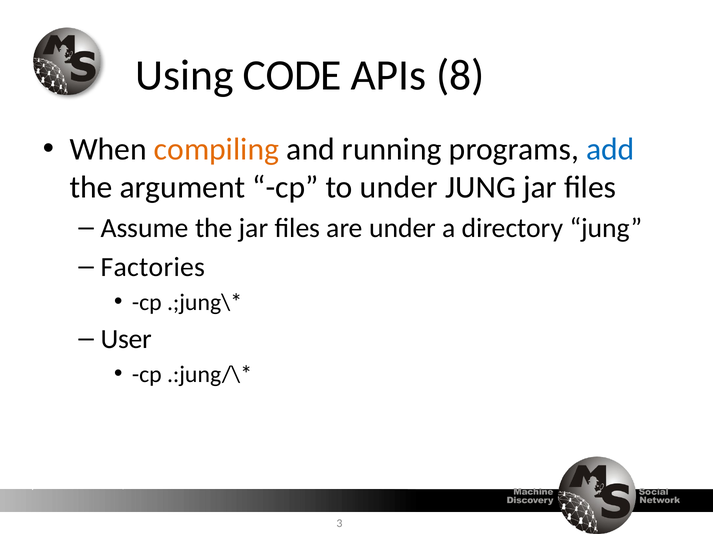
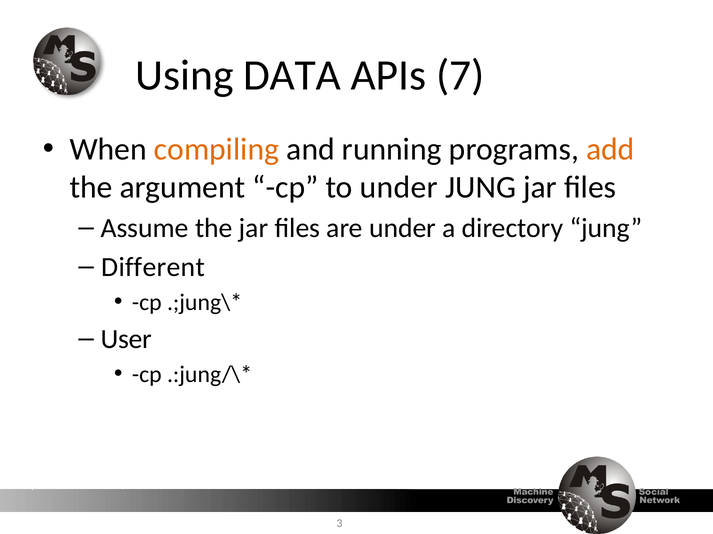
CODE: CODE -> DATA (292, 75)
8: 8 -> 7 (460, 75)
add colour: blue -> orange (610, 150)
Factories: Factories -> Different (153, 267)
